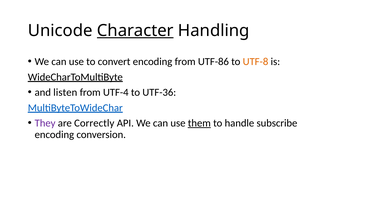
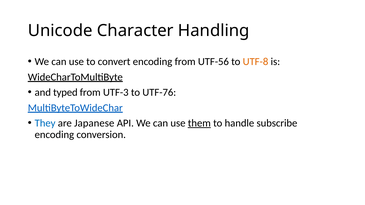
Character underline: present -> none (135, 31)
UTF-86: UTF-86 -> UTF-56 (213, 62)
listen: listen -> typed (65, 92)
UTF-4: UTF-4 -> UTF-3 (116, 92)
UTF-36: UTF-36 -> UTF-76 (159, 92)
They colour: purple -> blue (45, 123)
Correctly: Correctly -> Japanese (94, 123)
